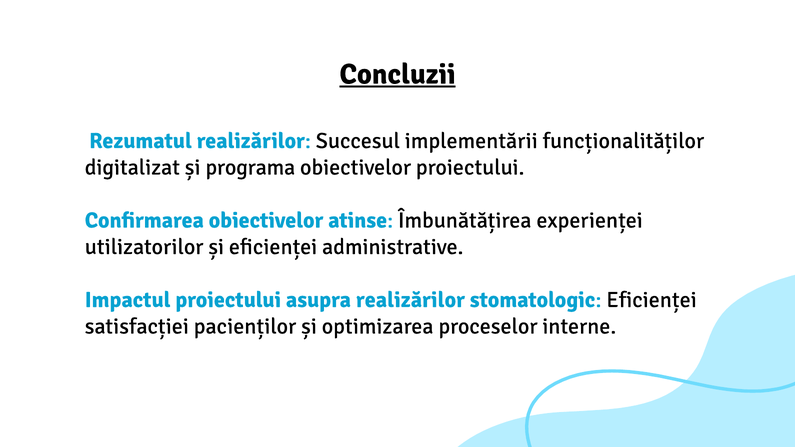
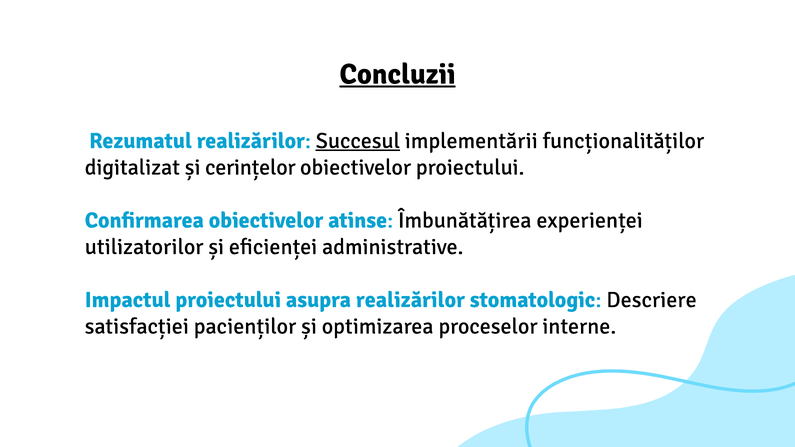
Succesul underline: none -> present (358, 141)
programa: programa -> cerințelor (250, 167)
stomatologic Eficienței: Eficienței -> Descriere (651, 300)
